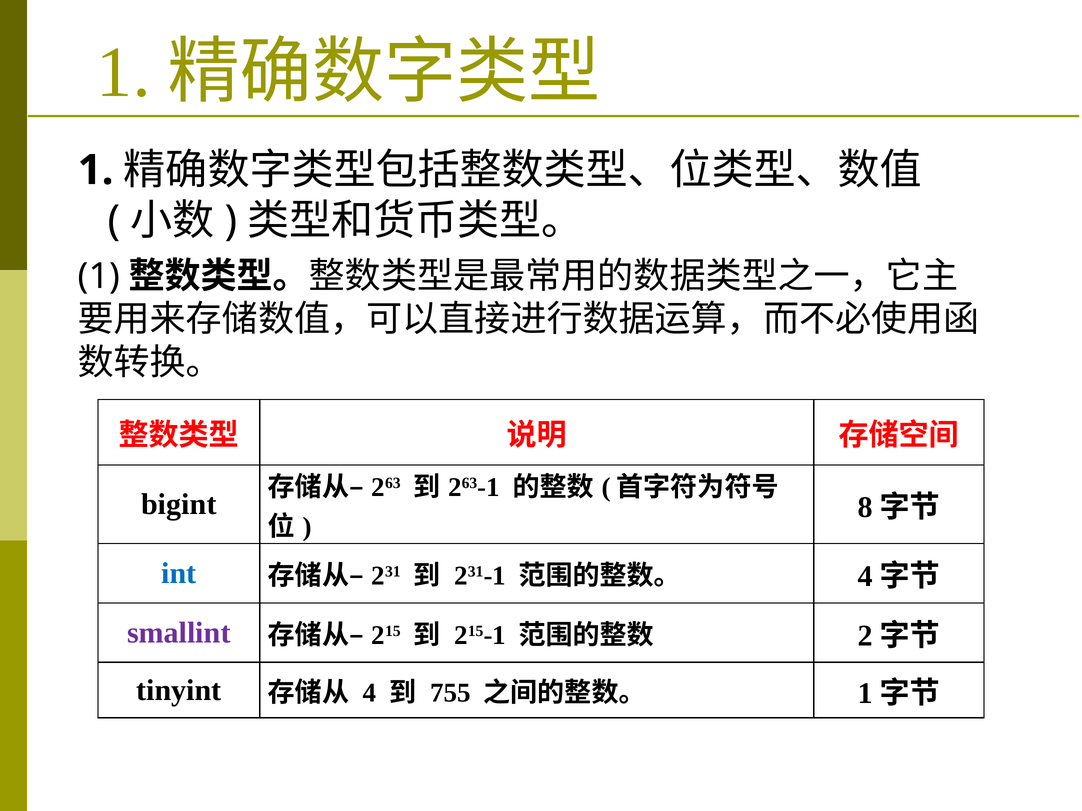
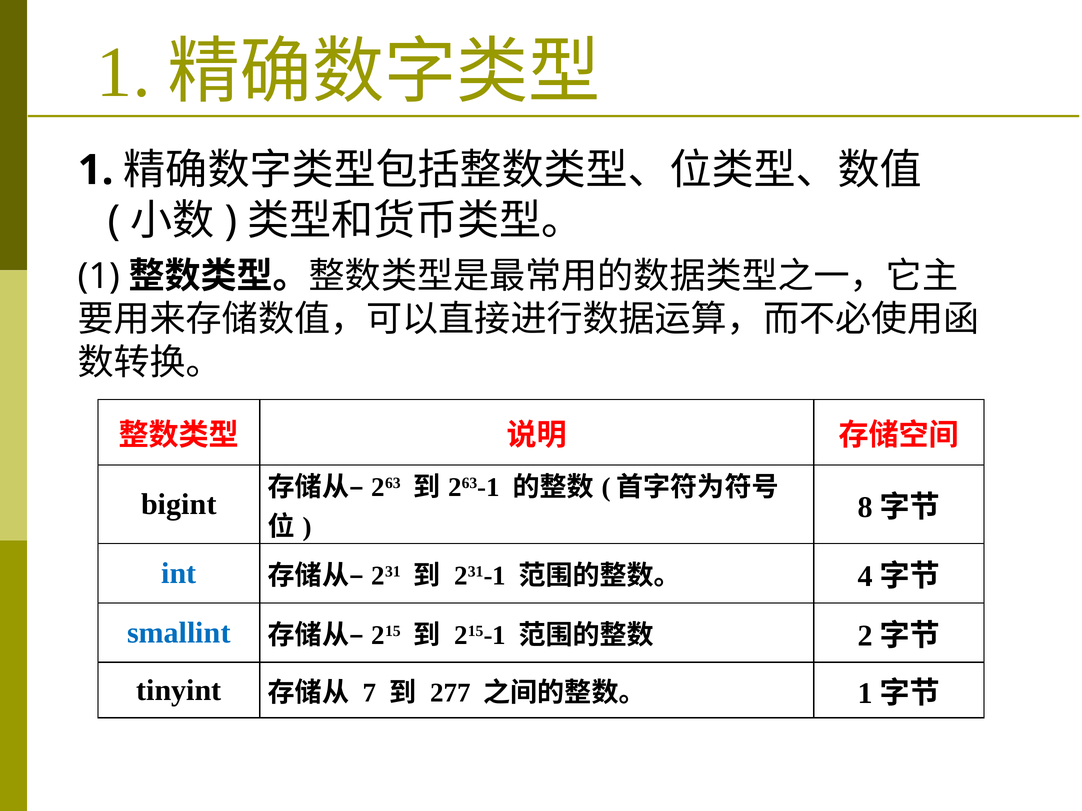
smallint colour: purple -> blue (179, 633)
4: 4 -> 7 (370, 693)
755: 755 -> 277 (450, 693)
